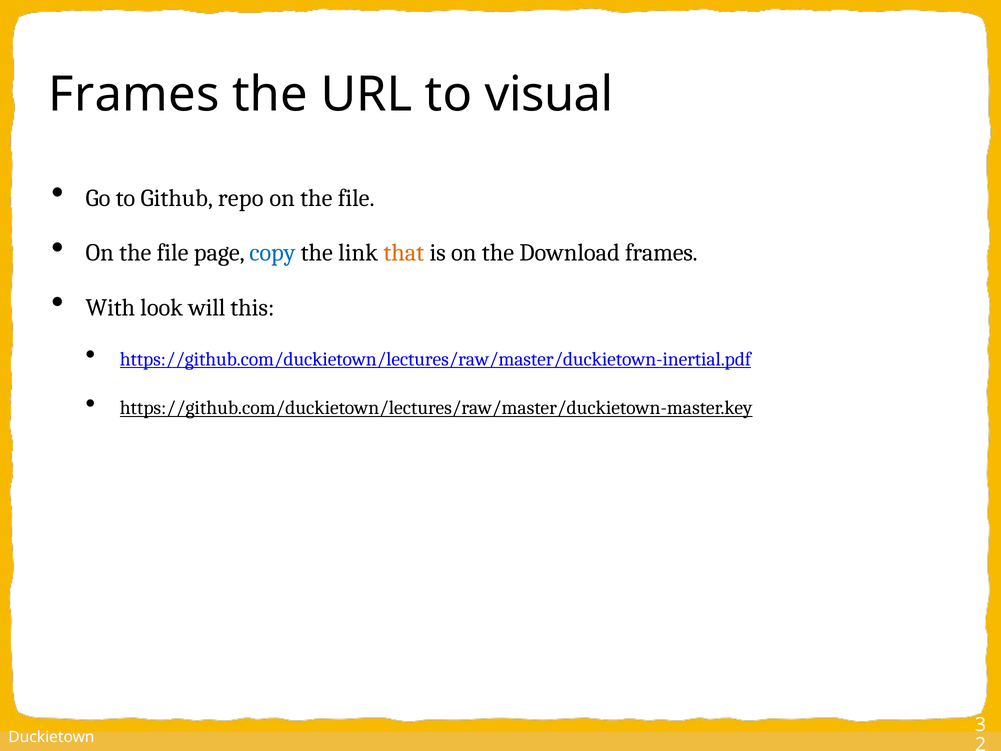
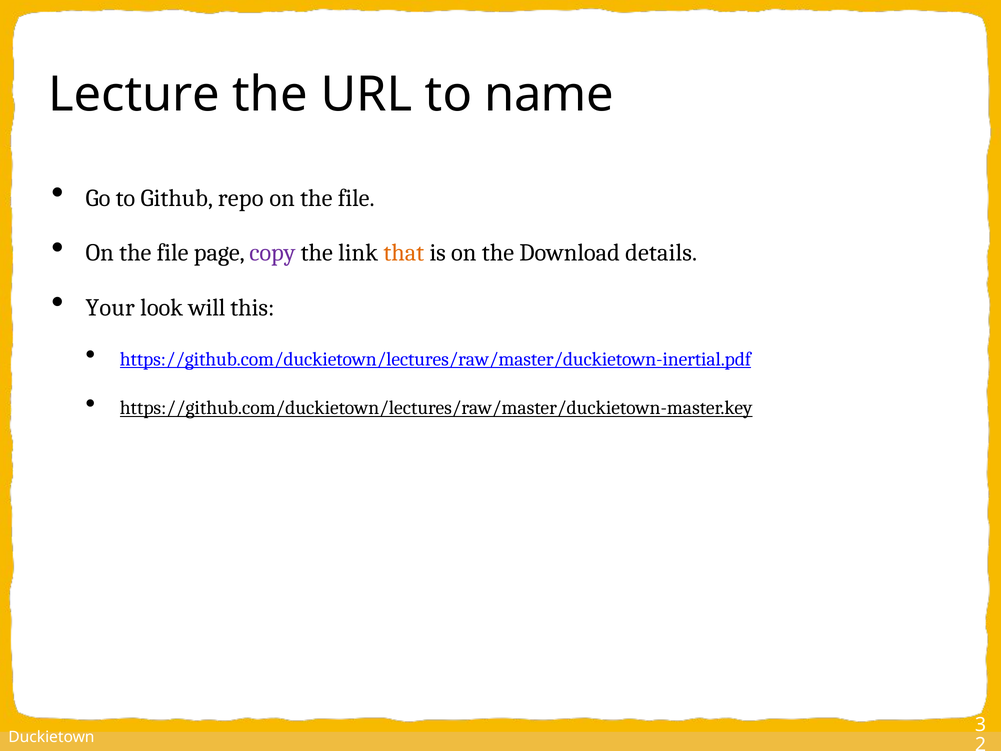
Frames: Frames -> Lecture (134, 94)
visual: visual -> name (549, 94)
copy colour: blue -> purple (272, 253)
Download frames: frames -> details (661, 253)
With: With -> Your (110, 308)
